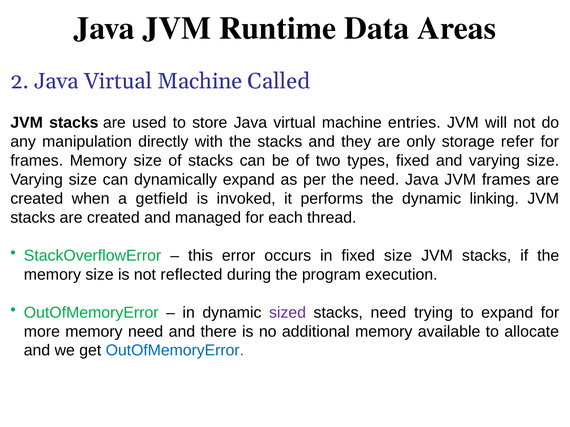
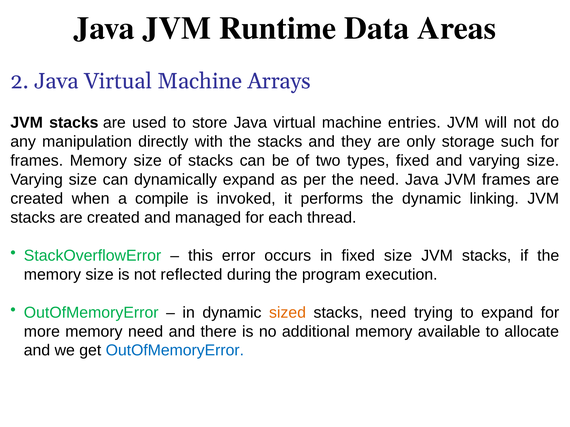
Called: Called -> Arrays (279, 81)
refer: refer -> such (518, 142)
getfield: getfield -> compile (162, 199)
sized colour: purple -> orange (288, 313)
